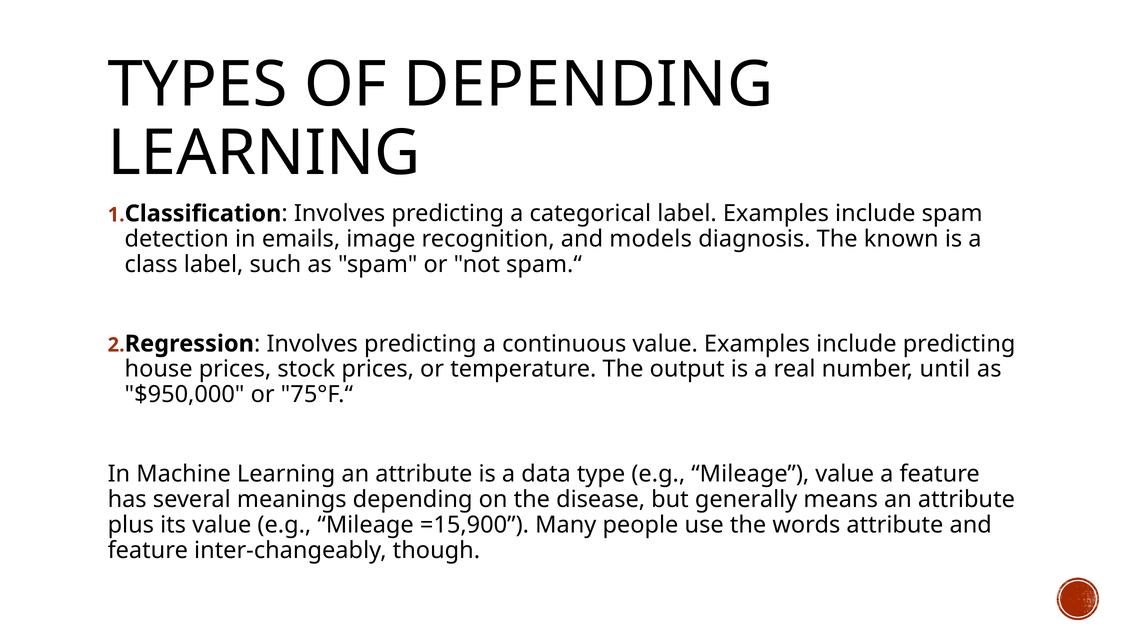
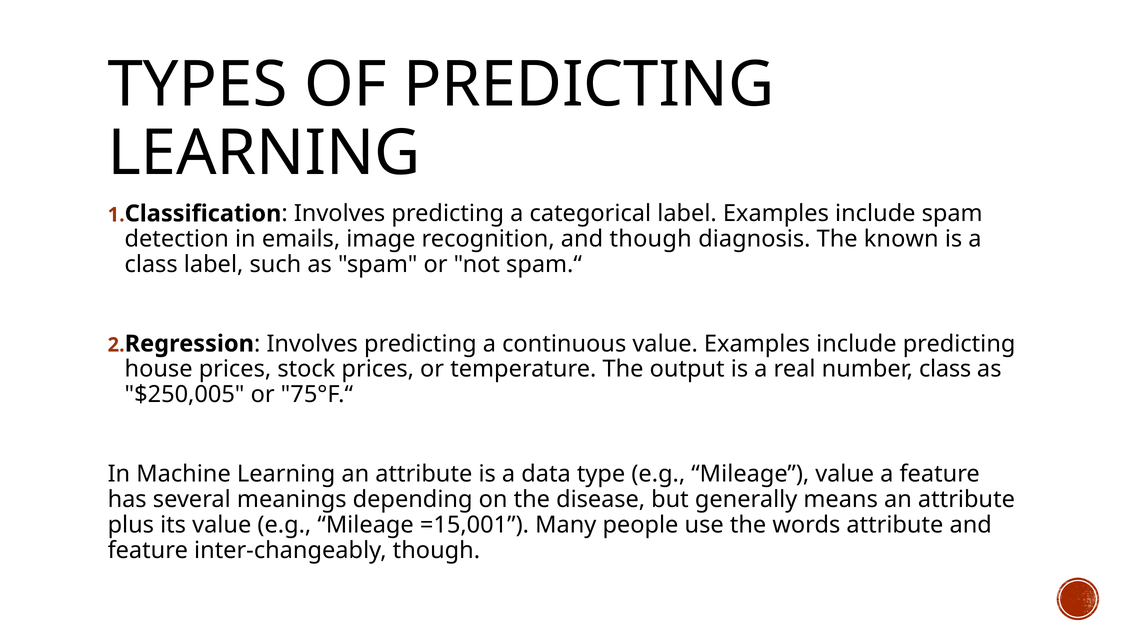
OF DEPENDING: DEPENDING -> PREDICTING (589, 85)
and models: models -> though (651, 239)
number until: until -> class (945, 369)
$950,000: $950,000 -> $250,005 (185, 394)
=15,900: =15,900 -> =15,001 (474, 525)
